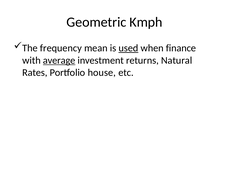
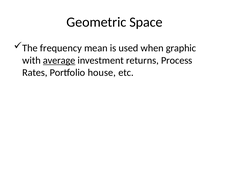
Kmph: Kmph -> Space (146, 22)
used underline: present -> none (128, 48)
finance: finance -> graphic (181, 48)
Natural: Natural -> Process (177, 60)
